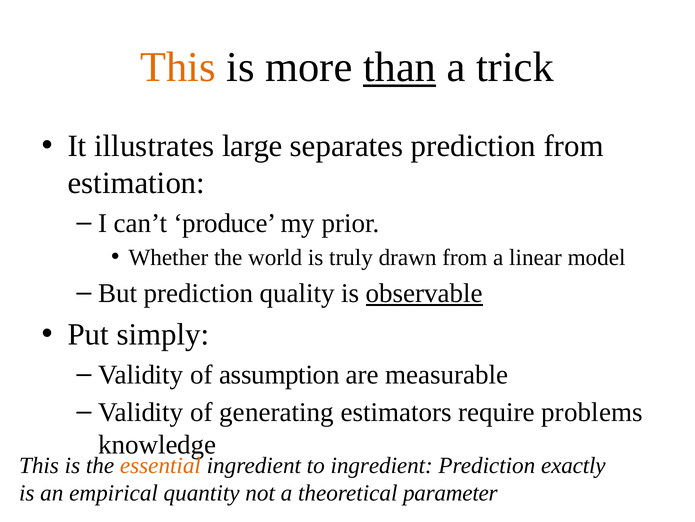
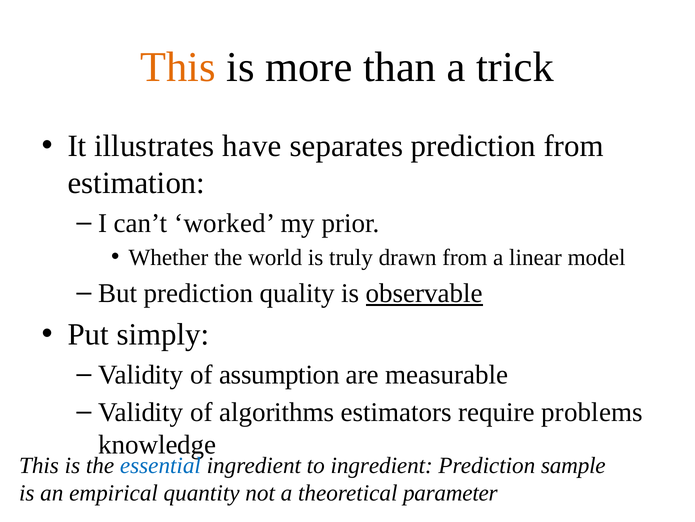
than underline: present -> none (400, 67)
large: large -> have (252, 146)
produce: produce -> worked (225, 223)
generating: generating -> algorithms (277, 412)
essential colour: orange -> blue (160, 465)
exactly: exactly -> sample (573, 465)
